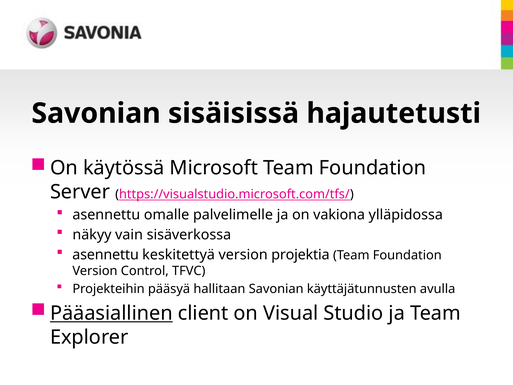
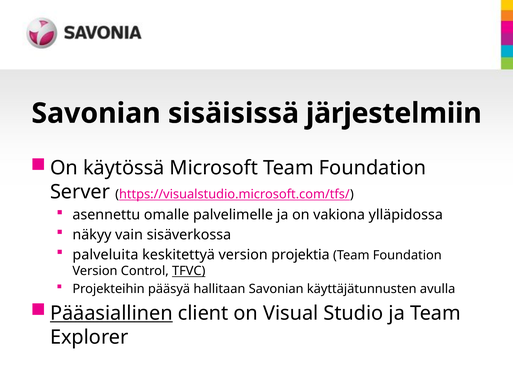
hajautetusti: hajautetusti -> järjestelmiin (394, 113)
asennettu: asennettu -> palveluita (105, 255)
TFVC underline: none -> present (189, 271)
